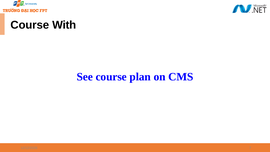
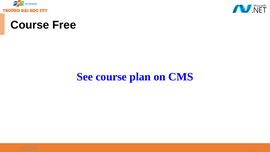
With: With -> Free (64, 25)
